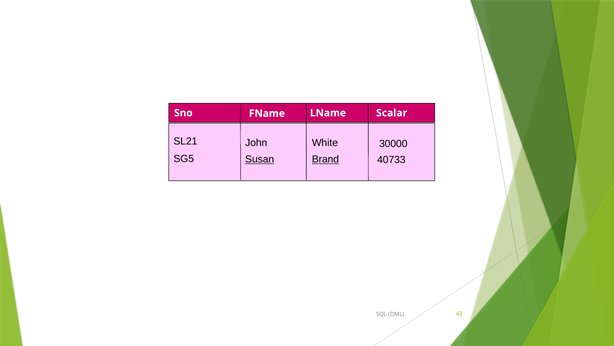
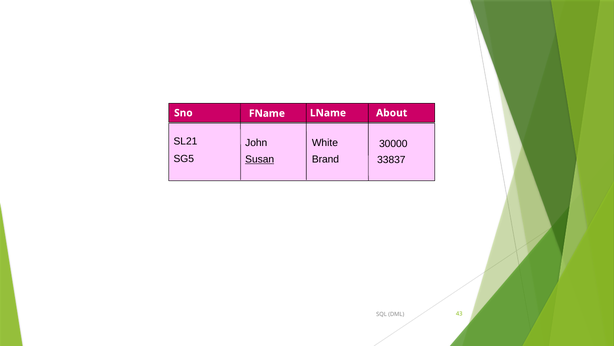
Scalar: Scalar -> About (392, 113)
Brand underline: present -> none (325, 159)
40733: 40733 -> 33837 (391, 160)
